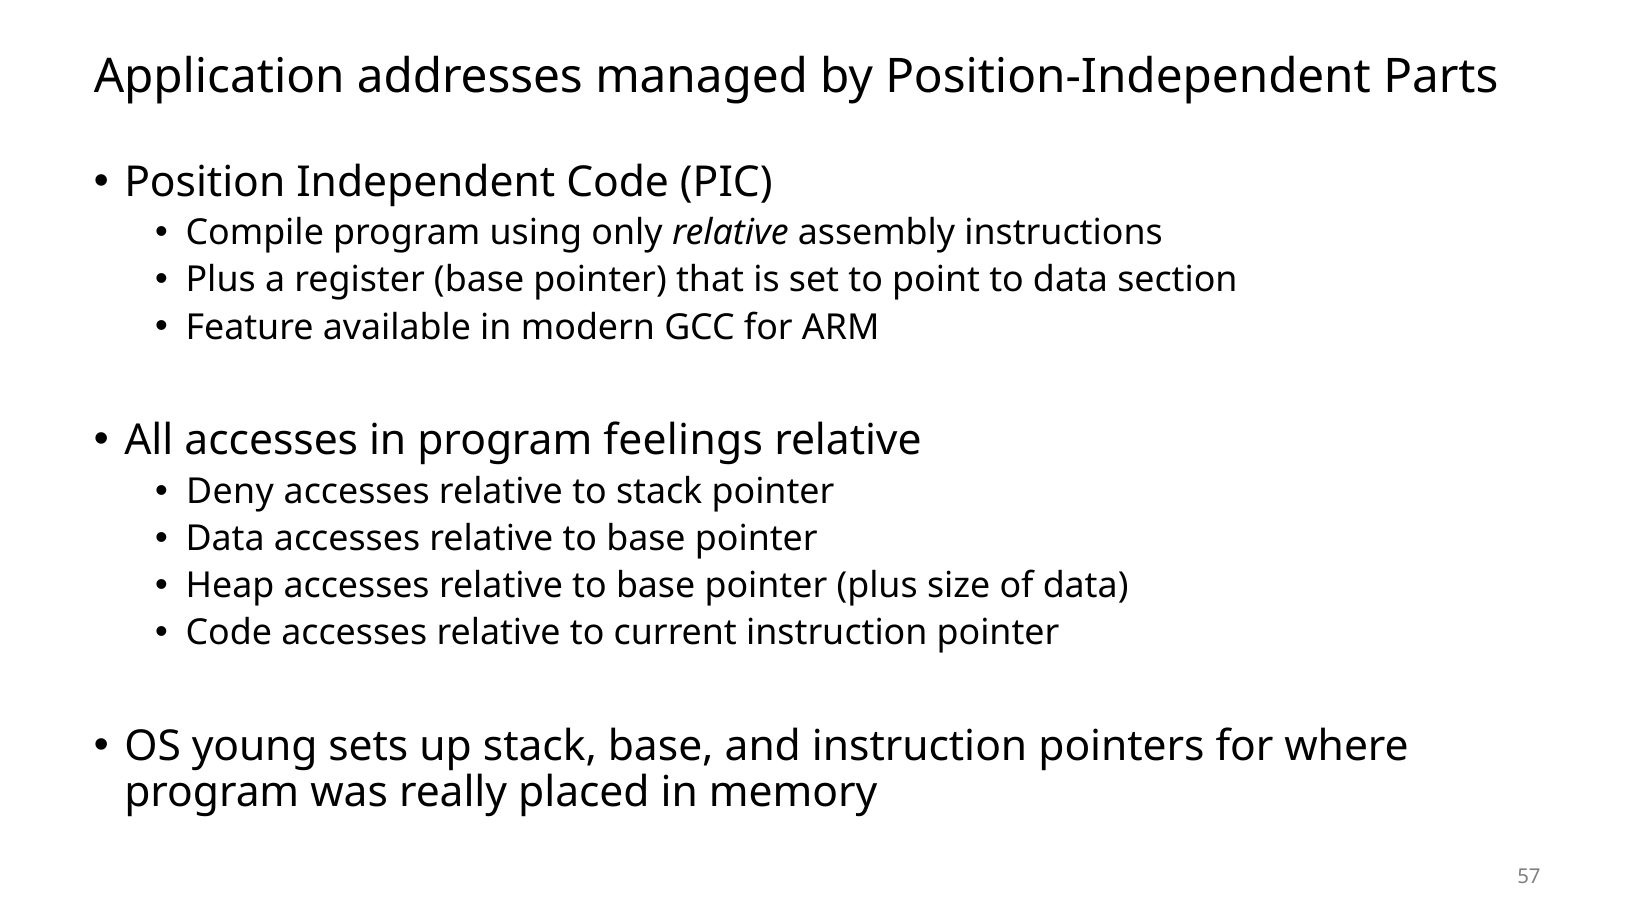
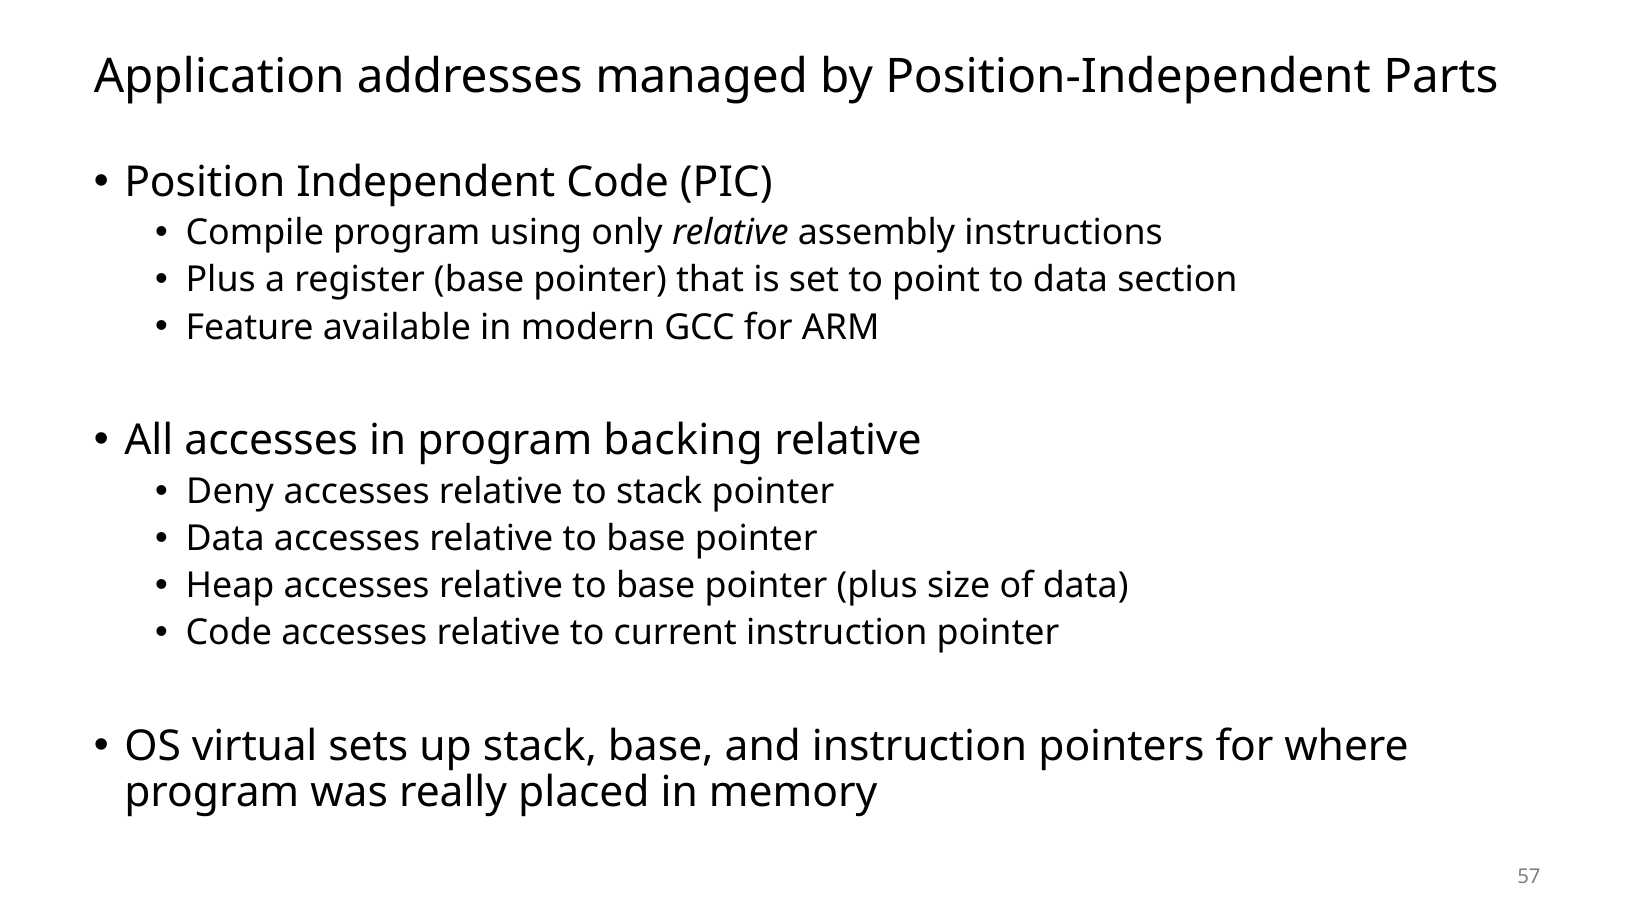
feelings: feelings -> backing (683, 440)
young: young -> virtual (255, 746)
